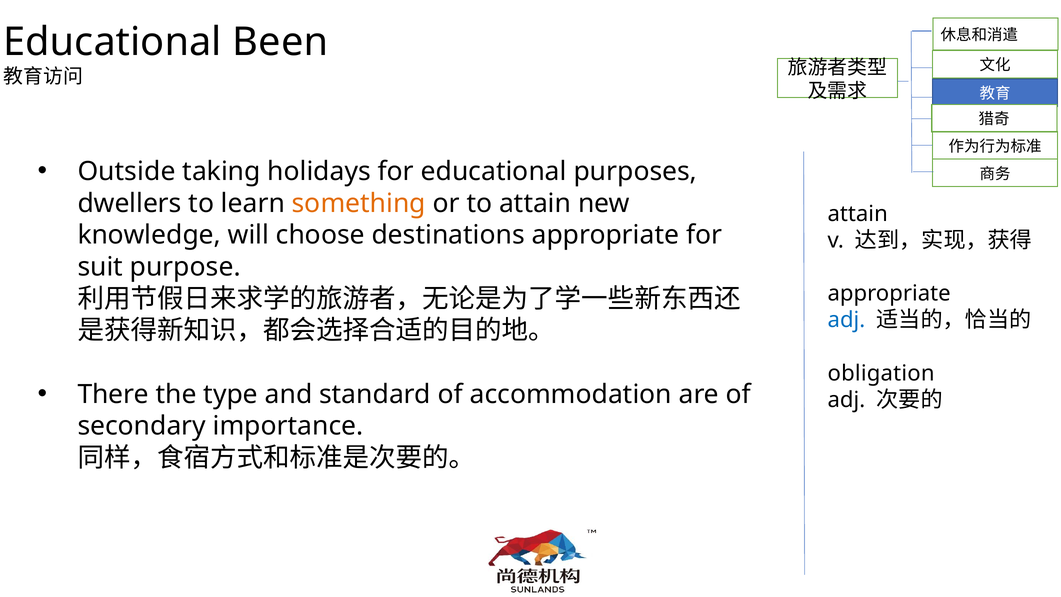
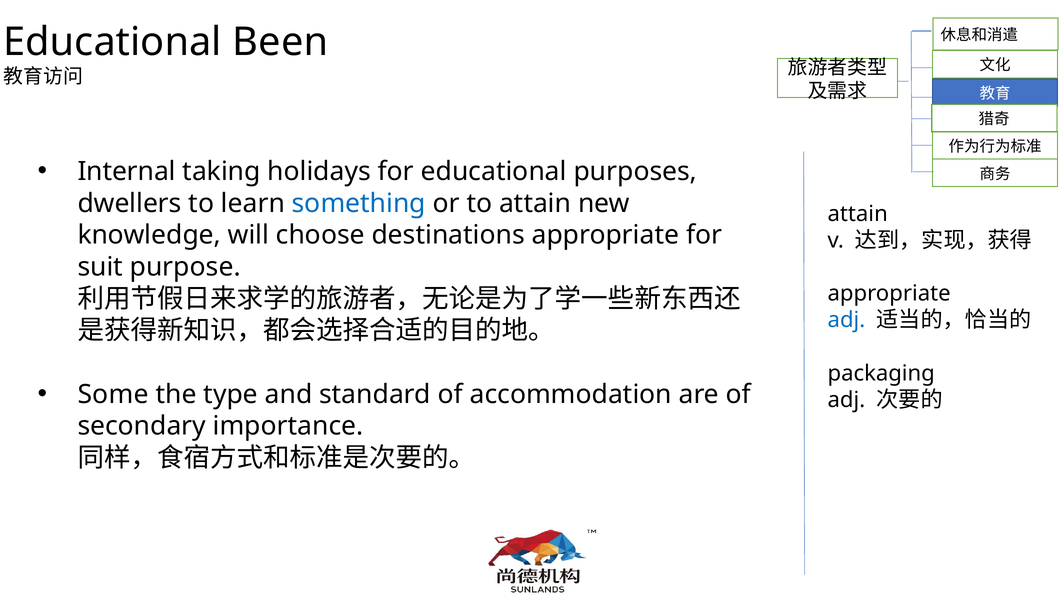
Outside: Outside -> Internal (127, 171)
something colour: orange -> blue (359, 203)
obligation: obligation -> packaging (881, 373)
There: There -> Some (113, 394)
